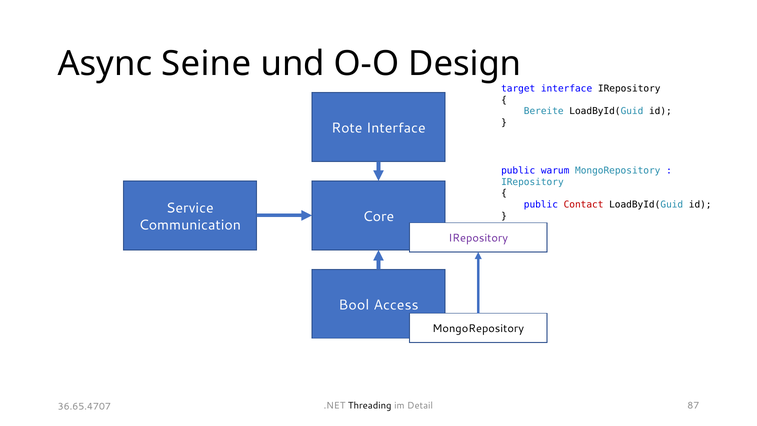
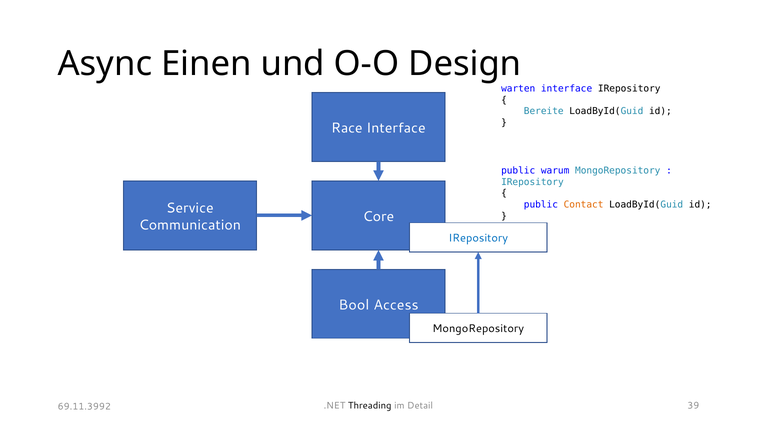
Seine: Seine -> Einen (206, 64)
target: target -> warten (518, 89)
Rote: Rote -> Race (347, 128)
Contact colour: red -> orange (584, 205)
IRepository colour: purple -> blue (478, 238)
87: 87 -> 39 (693, 406)
36.65.4707: 36.65.4707 -> 69.11.3992 (84, 407)
